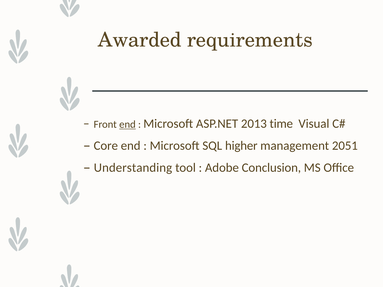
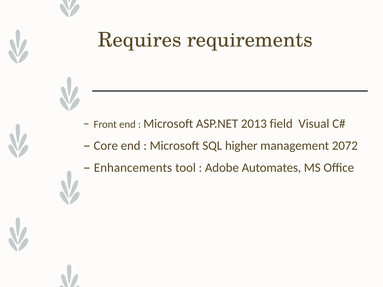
Awarded: Awarded -> Requires (140, 40)
end underline: present -> none (127, 125)
time: time -> field (281, 124)
2051: 2051 -> 2072 (345, 146)
Understanding: Understanding -> Enhancements (133, 168)
Conclusion: Conclusion -> Automates (271, 168)
